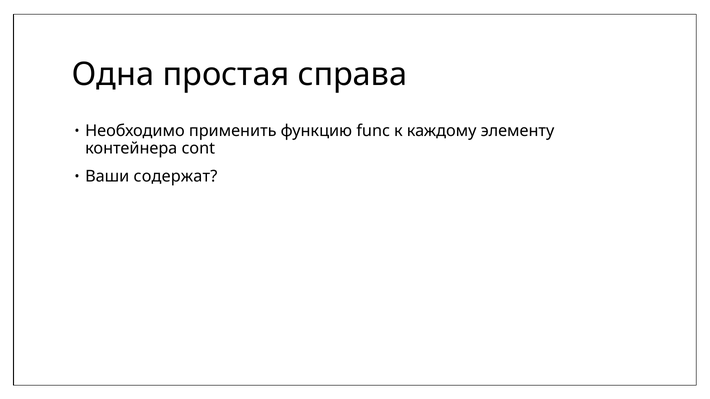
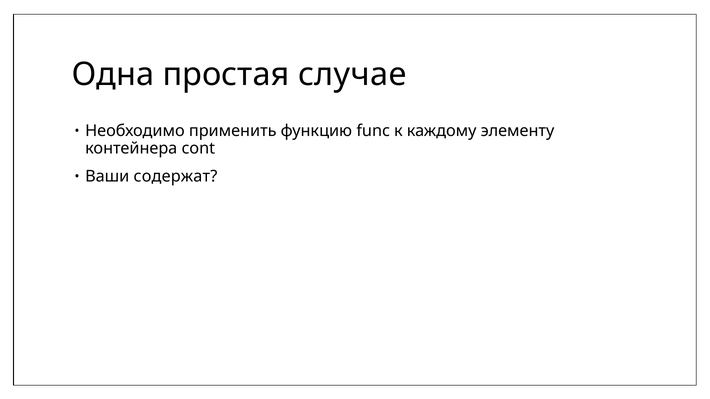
справа: справа -> случае (352, 75)
